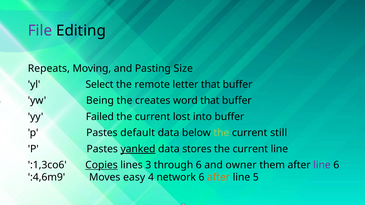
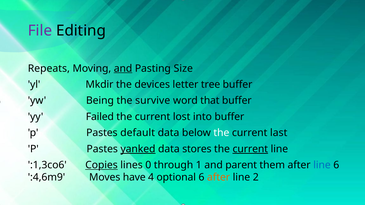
and underline: none -> present (123, 68)
Select: Select -> Mkdir (99, 85)
remote: remote -> devices (152, 85)
letter that: that -> tree (211, 85)
creates: creates -> survive (153, 101)
the colour: light green -> white (221, 133)
still: still -> last (279, 133)
current underline: none -> present (250, 149)
3: 3 -> 0 (148, 165)
through 6: 6 -> 1 (199, 165)
owner: owner -> parent (241, 165)
line colour: purple -> blue (322, 165)
easy: easy -> have (134, 178)
network: network -> optional (176, 178)
5: 5 -> 2 (256, 178)
